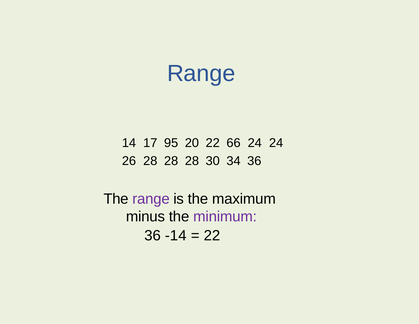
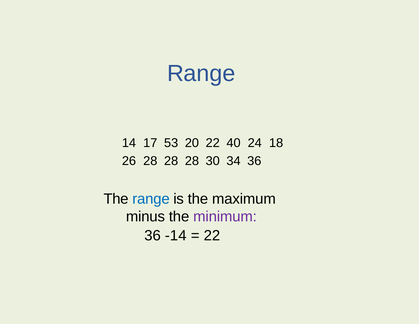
95: 95 -> 53 (171, 143)
66: 66 -> 40 (234, 143)
24 24: 24 -> 18 (276, 143)
range colour: purple -> blue (151, 199)
